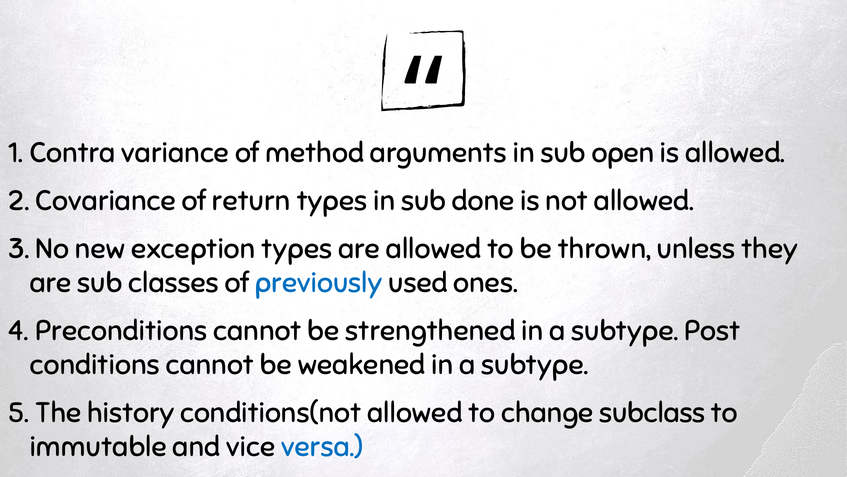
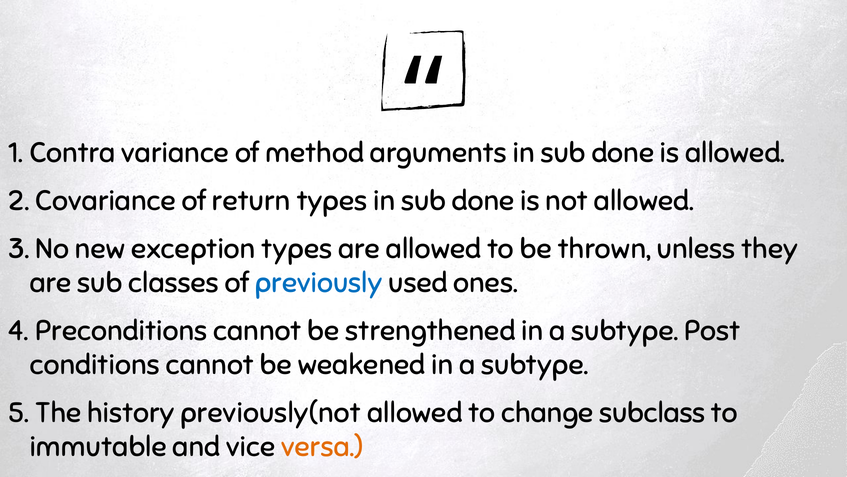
arguments in sub open: open -> done (623, 153)
conditions(not: conditions(not -> previously(not (271, 412)
versa colour: blue -> orange (322, 446)
